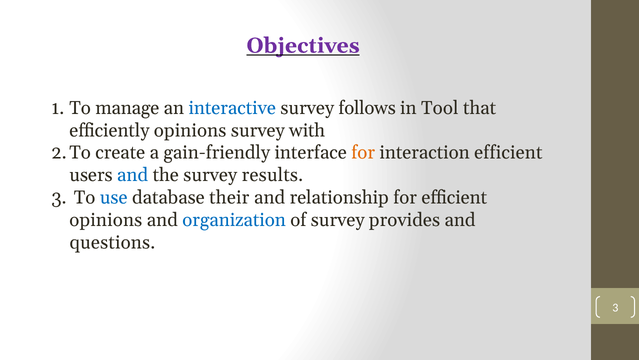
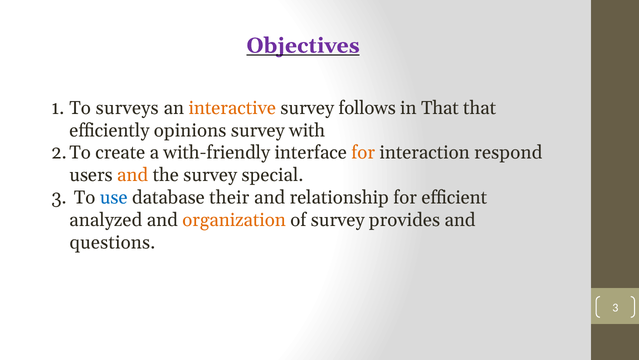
manage: manage -> surveys (127, 108)
interactive colour: blue -> orange (232, 108)
in Tool: Tool -> That (440, 108)
gain-friendly: gain-friendly -> with-friendly (217, 153)
interaction efficient: efficient -> respond (508, 153)
and colour: blue -> orange (133, 175)
results: results -> special (273, 175)
opinions: opinions -> analyzed (106, 220)
organization colour: blue -> orange (234, 220)
